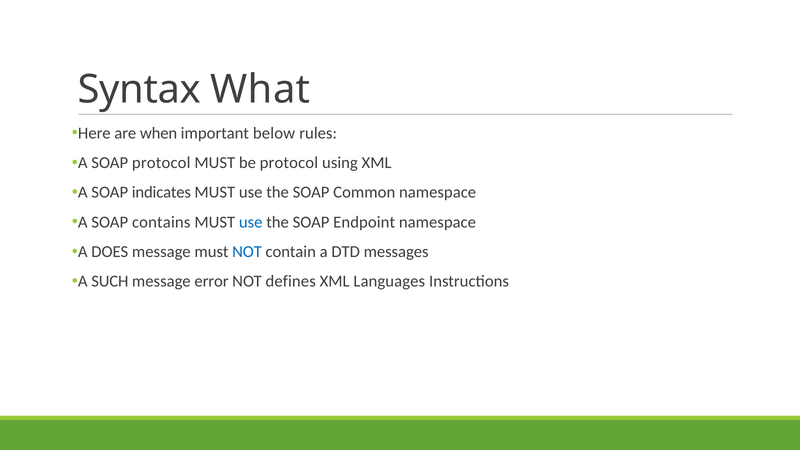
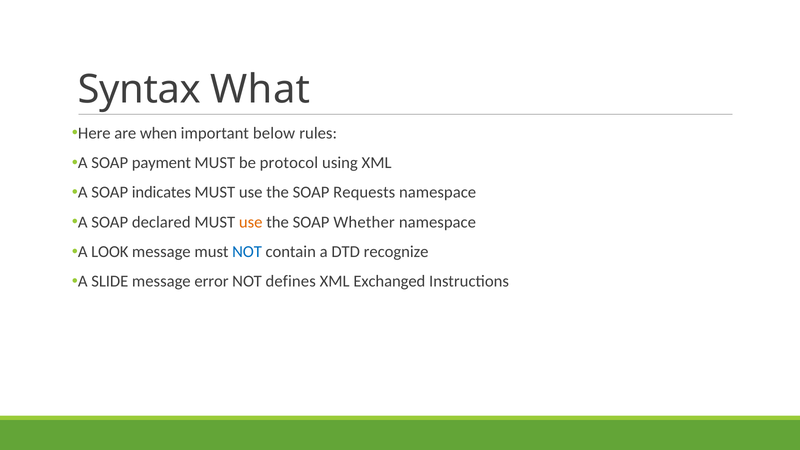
SOAP protocol: protocol -> payment (161, 163)
Common: Common -> Requests (364, 192)
contains: contains -> declared (161, 222)
use colour: blue -> orange (251, 222)
Endpoint: Endpoint -> Whether (364, 222)
DOES: DOES -> LOOK (110, 252)
messages: messages -> recognize (396, 252)
SUCH: SUCH -> SLIDE (110, 281)
Languages: Languages -> Exchanged (389, 281)
